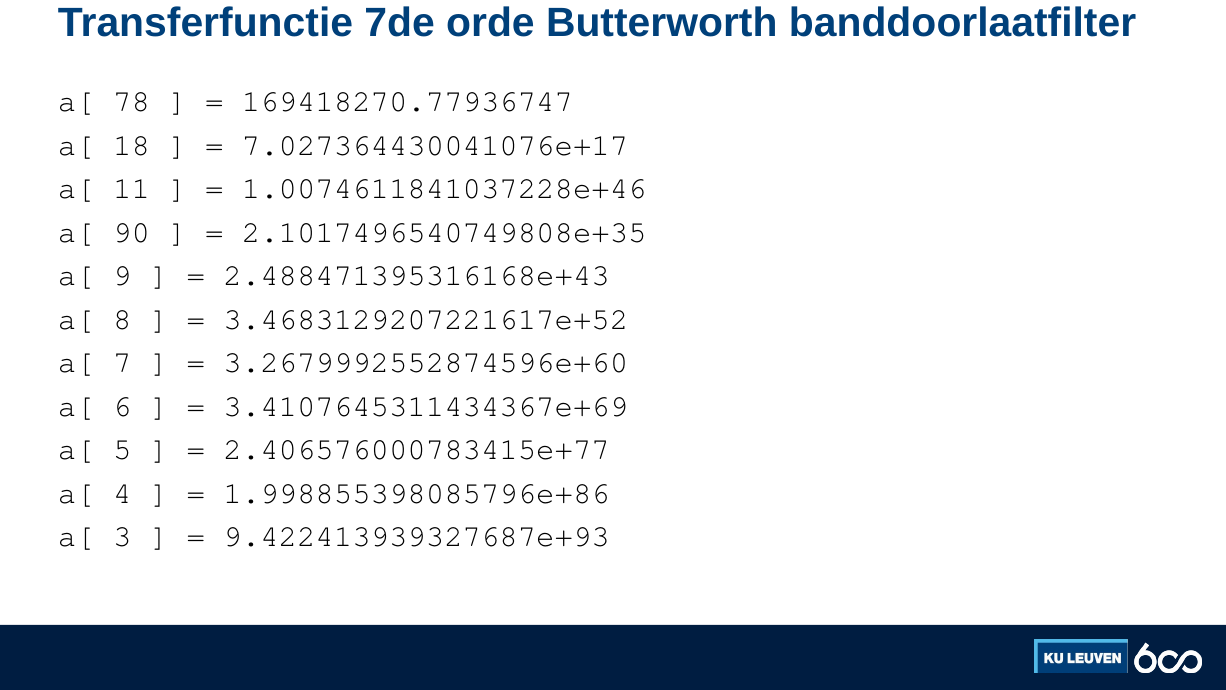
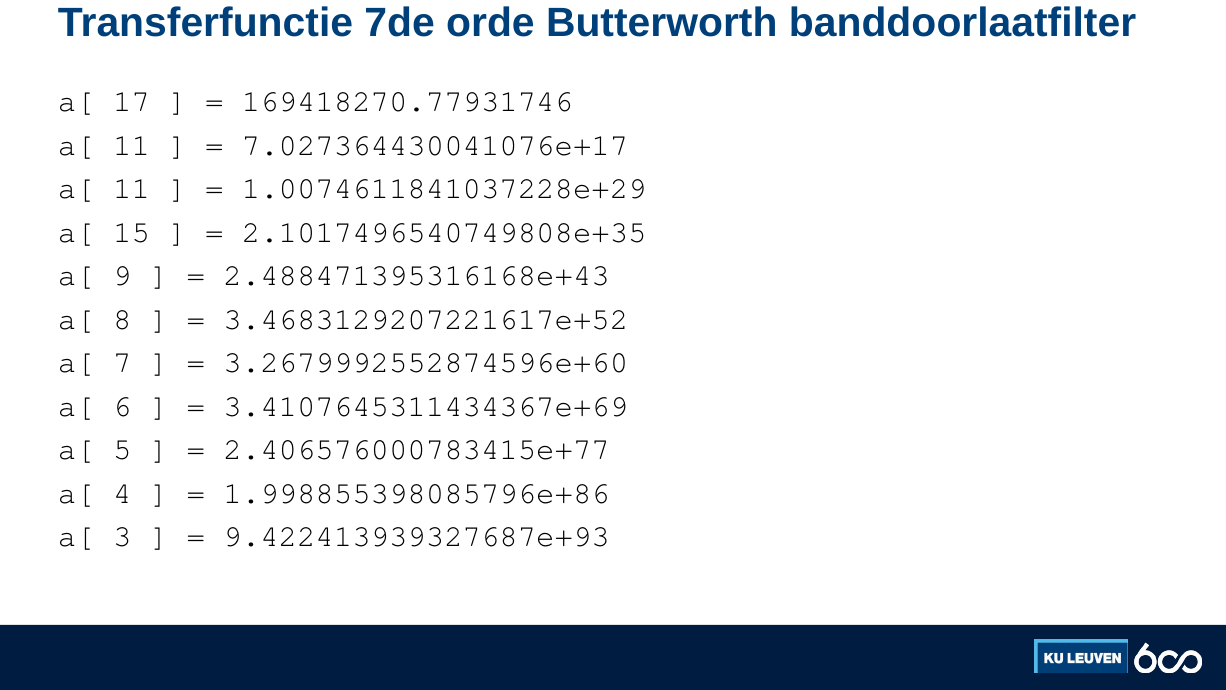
78: 78 -> 17 (132, 102)
169418270.77936747: 169418270.77936747 -> 169418270.77931746 (407, 102)
18: 18 -> 11 (132, 145)
1.0074611841037228e+46: 1.0074611841037228e+46 -> 1.0074611841037228e+29 (444, 189)
90: 90 -> 15 (132, 232)
